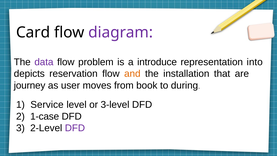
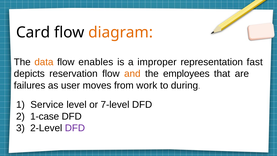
diagram colour: purple -> orange (121, 32)
data colour: purple -> orange (44, 62)
problem: problem -> enables (96, 62)
introduce: introduce -> improper (157, 62)
into: into -> fast (255, 62)
installation: installation -> employees (186, 74)
journey: journey -> failures (30, 85)
book: book -> work (147, 85)
3-level: 3-level -> 7-level (115, 105)
